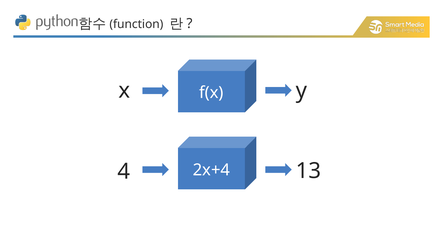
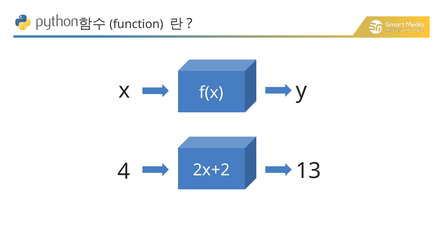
2x+4: 2x+4 -> 2x+2 (211, 170)
